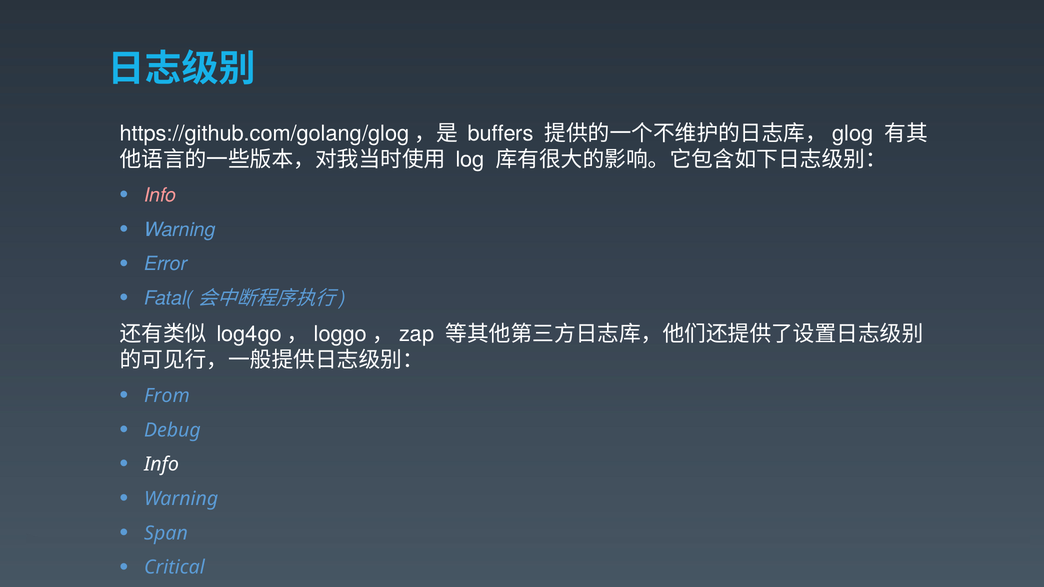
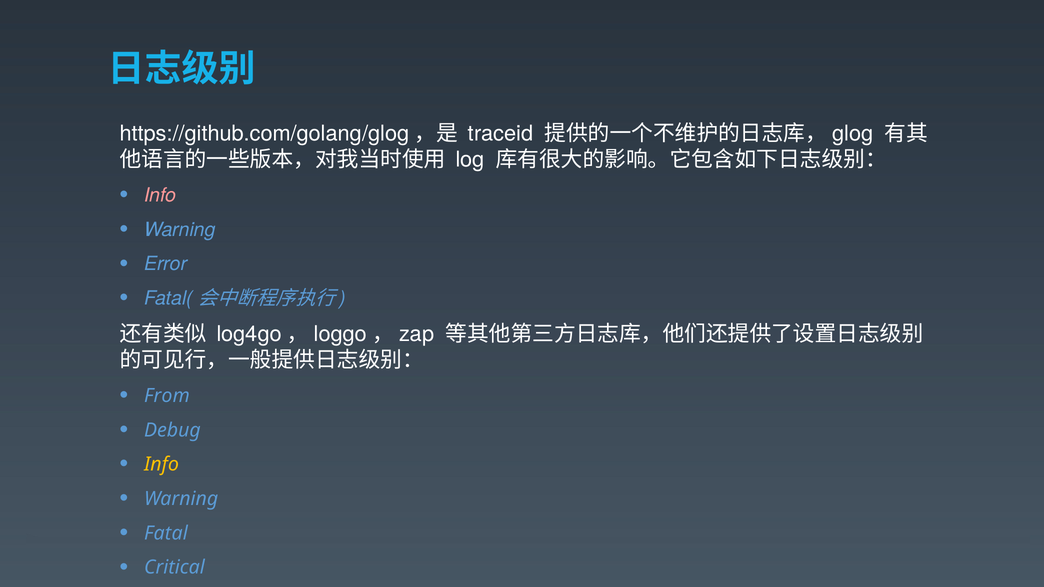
buffers: buffers -> traceid (501, 134)
Info colour: white -> yellow (161, 465)
Span: Span -> Fatal (166, 533)
